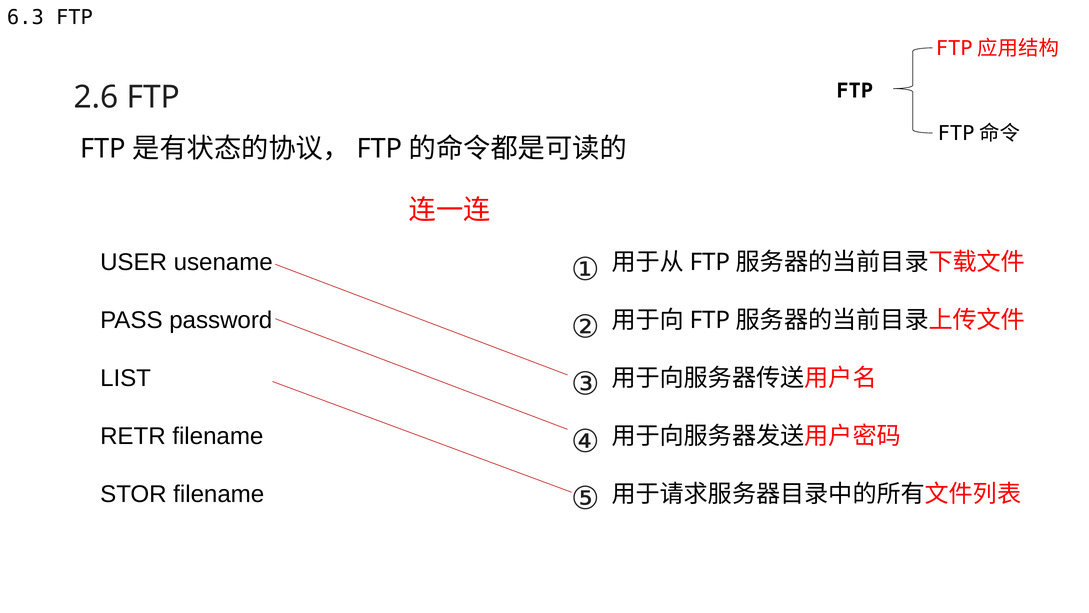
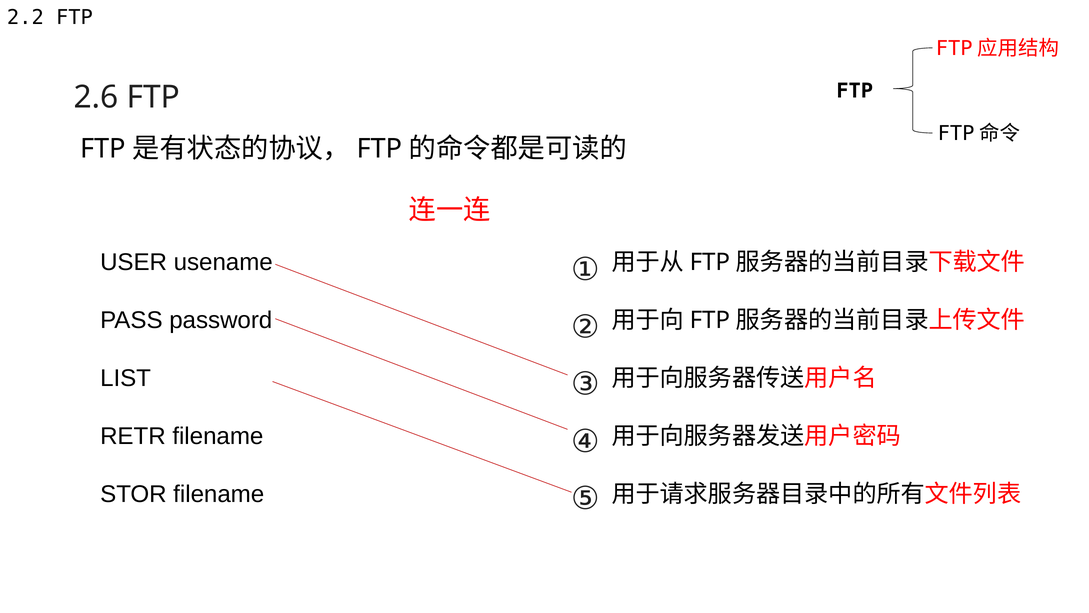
6.3: 6.3 -> 2.2 (25, 18)
